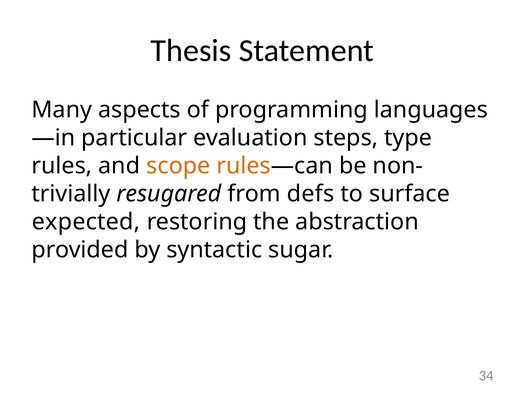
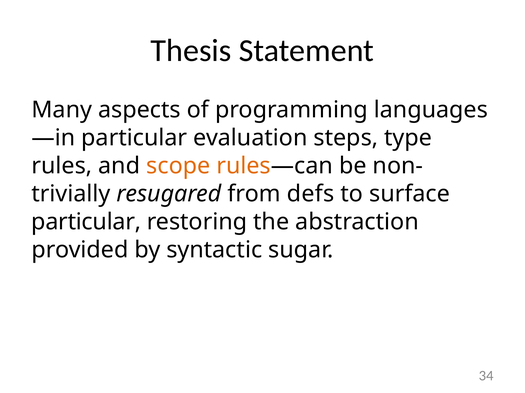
expected: expected -> particular (86, 222)
